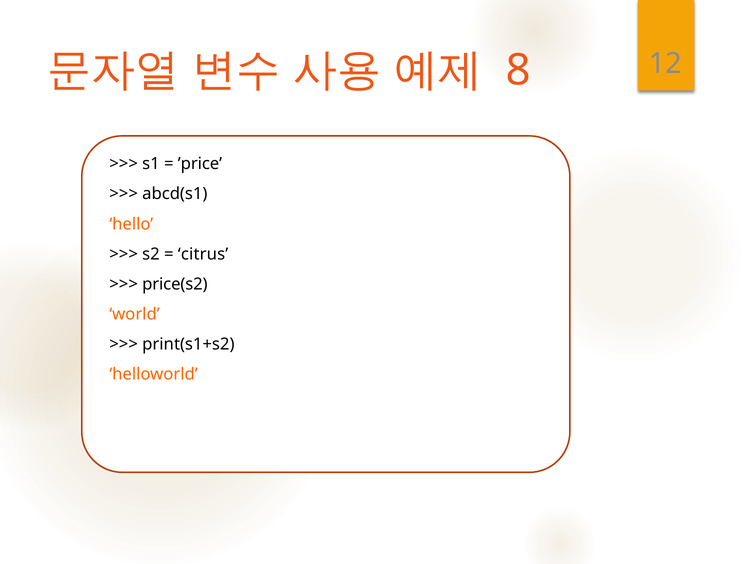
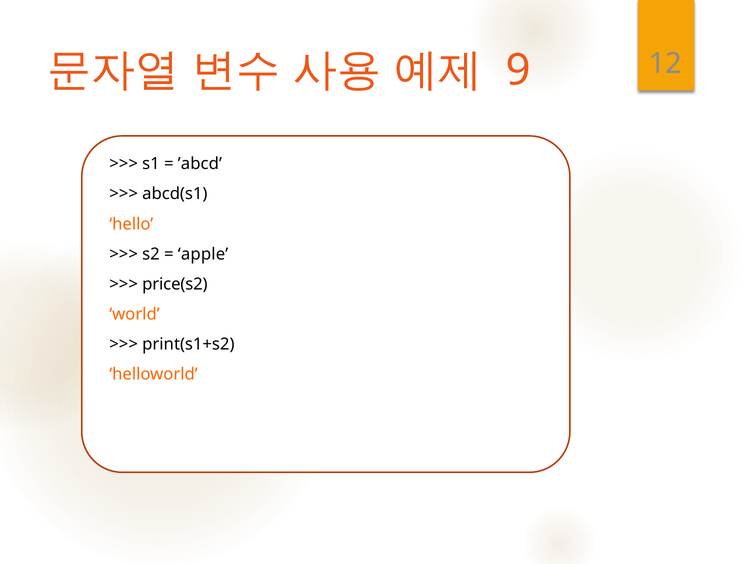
8: 8 -> 9 (518, 70)
’price: ’price -> ’abcd (200, 164)
citrus: citrus -> apple (203, 254)
